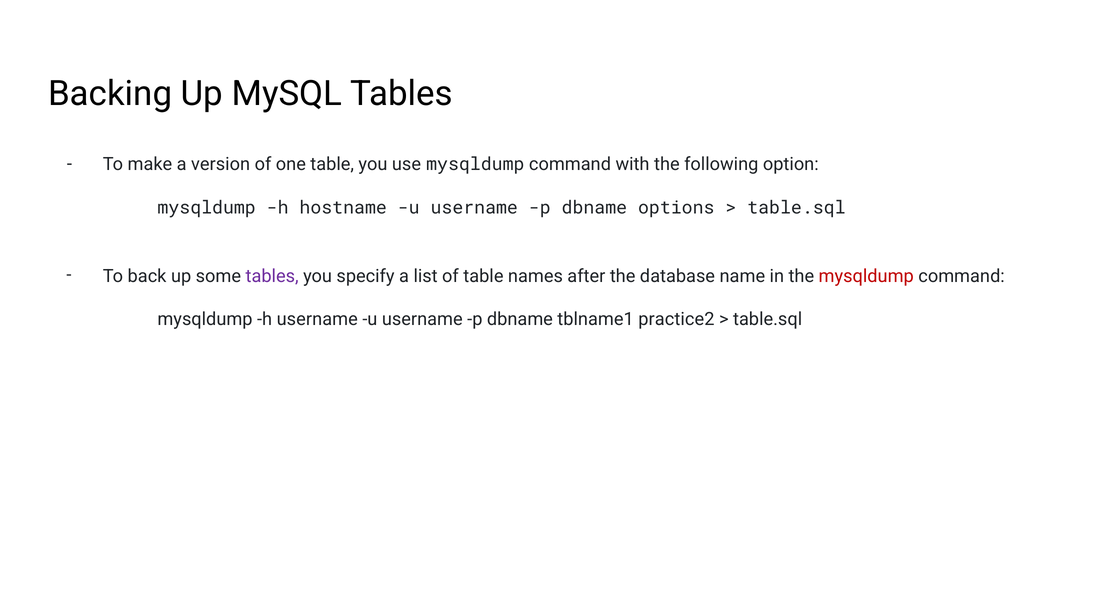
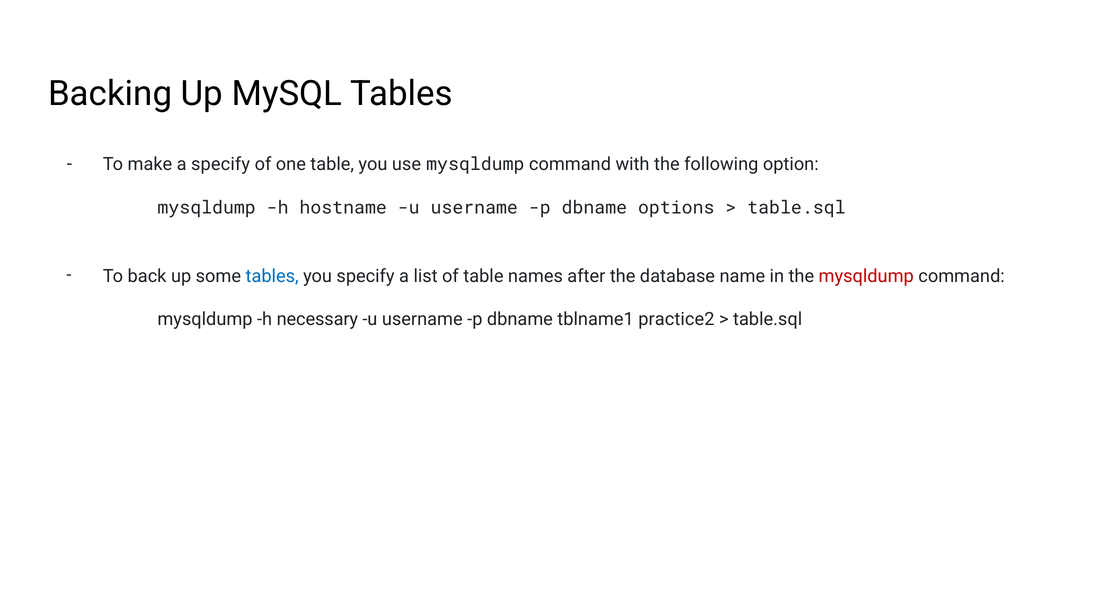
a version: version -> specify (221, 164)
tables colour: purple -> blue (272, 276)
h username: username -> necessary (317, 319)
